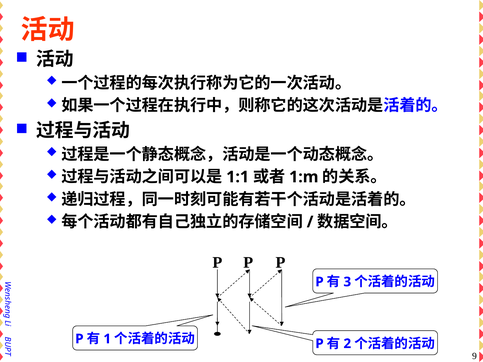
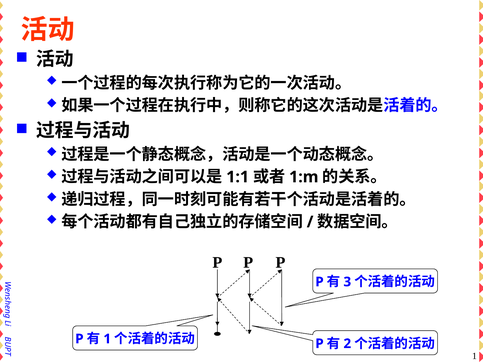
9: 9 -> 1 (474, 356)
